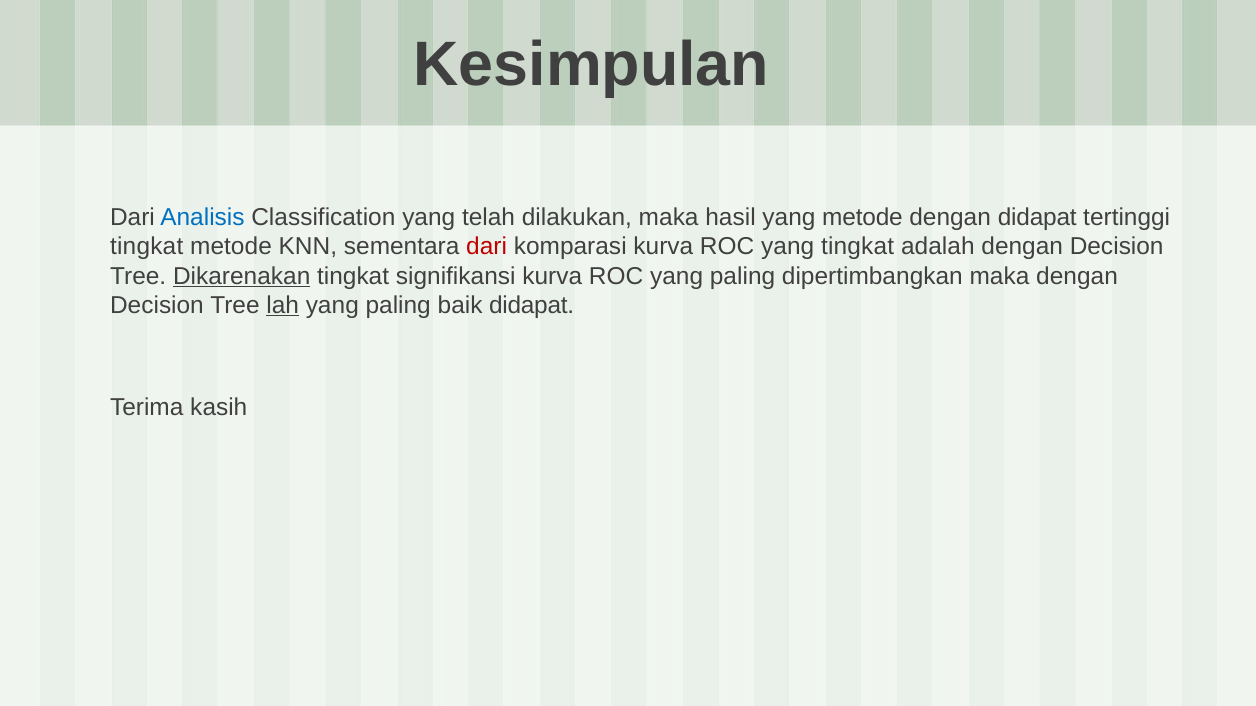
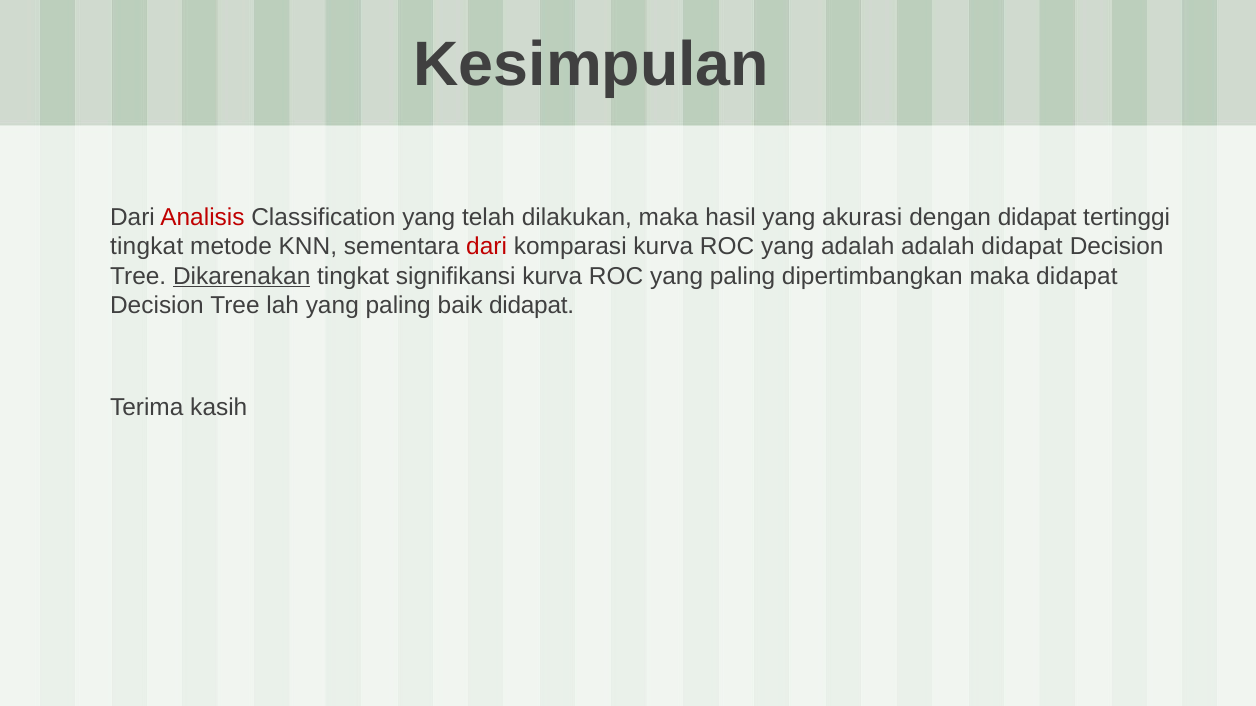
Analisis colour: blue -> red (202, 218)
yang metode: metode -> akurasi (862, 218)
yang tingkat: tingkat -> adalah (858, 247)
adalah dengan: dengan -> didapat (1022, 247)
maka dengan: dengan -> didapat (1077, 276)
lah underline: present -> none (283, 305)
